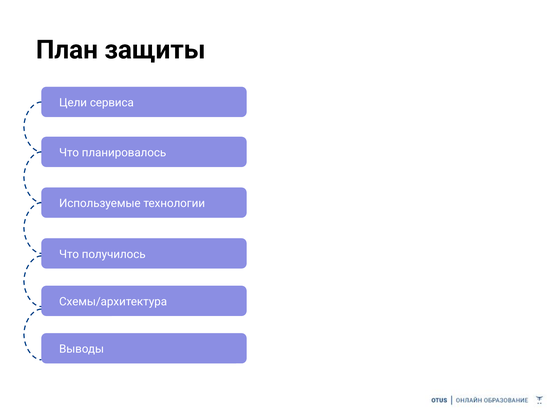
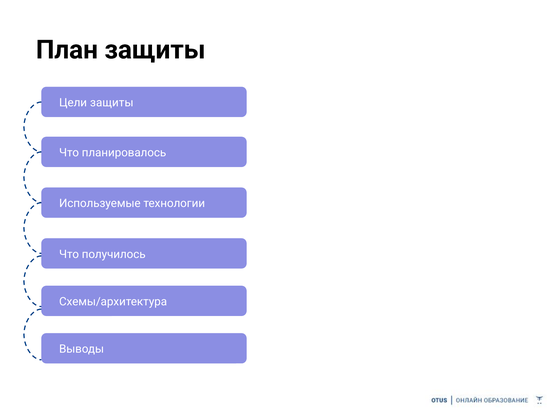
Цели сервиса: сервиса -> защиты (112, 103)
